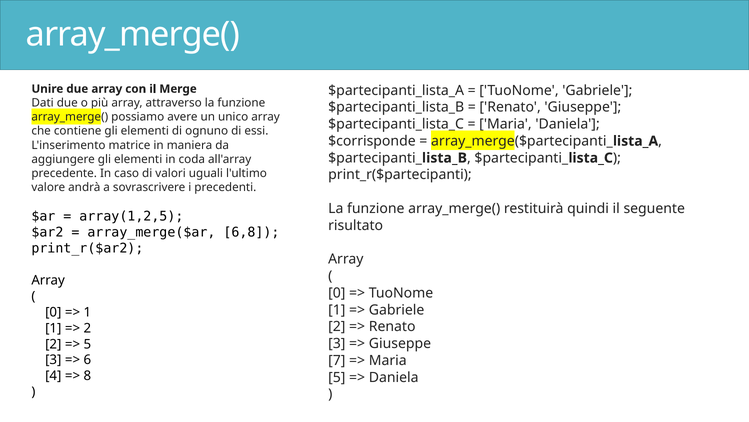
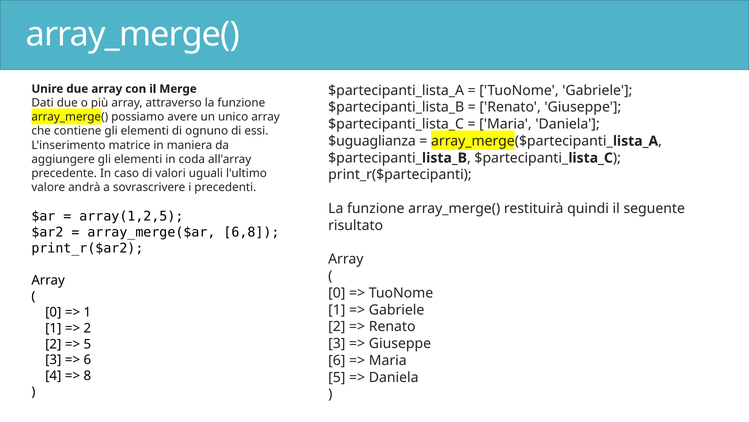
$corrisponde: $corrisponde -> $uguaglianza (372, 141)
7: 7 -> 6 (337, 360)
